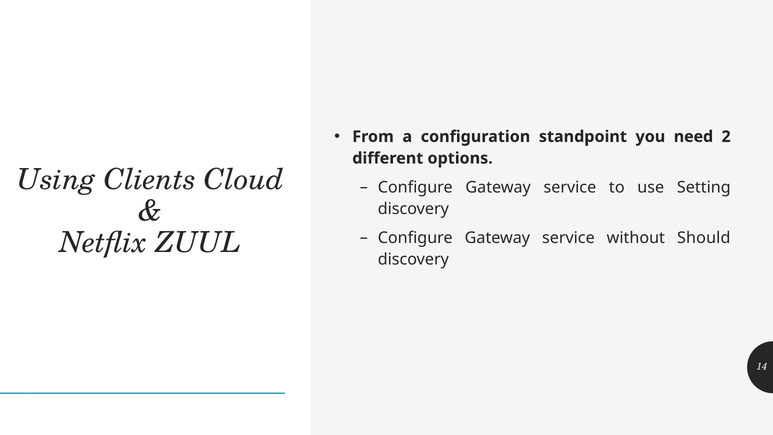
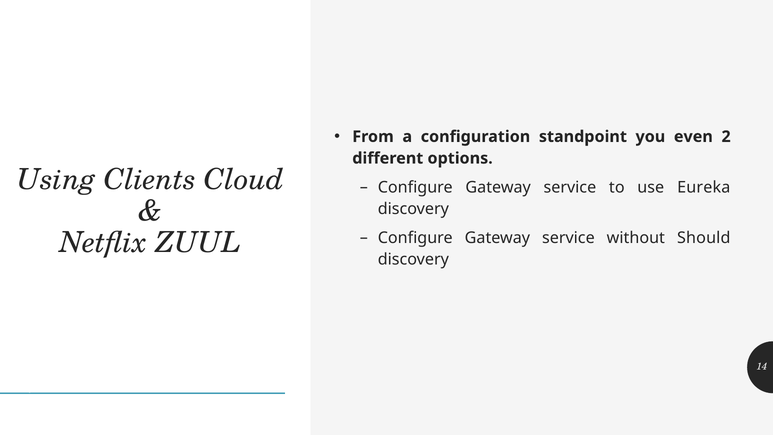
need: need -> even (693, 137)
Setting: Setting -> Eureka (704, 187)
